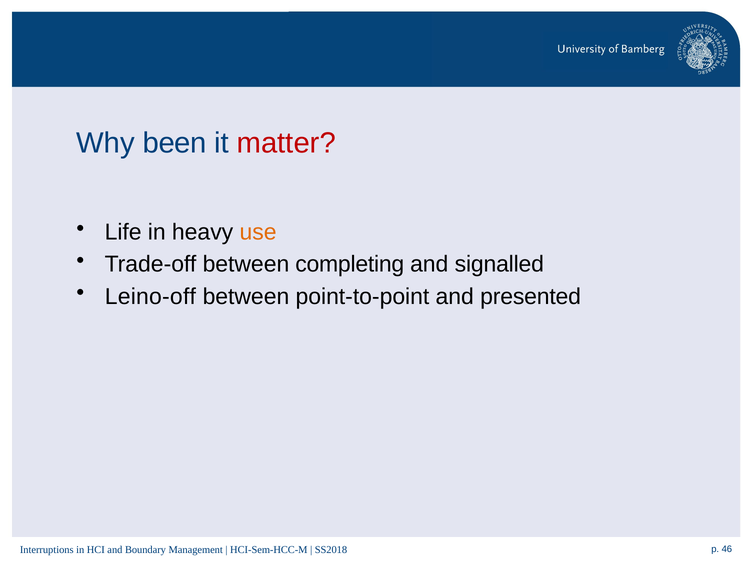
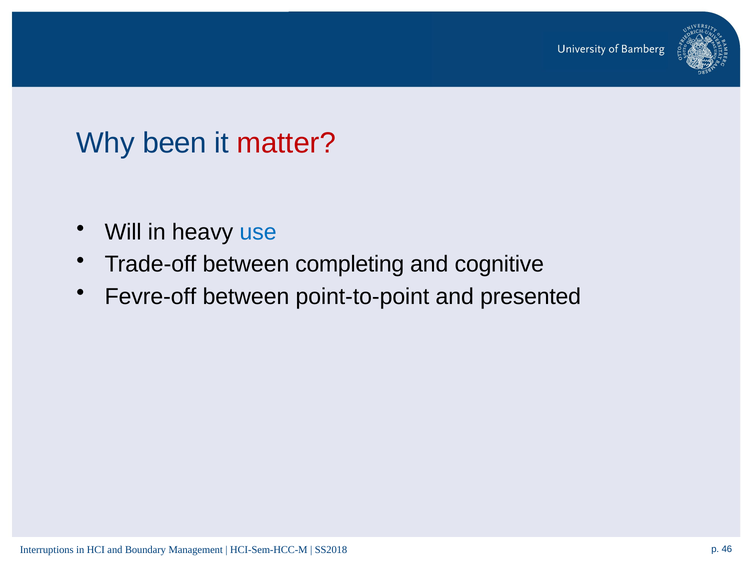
Life: Life -> Will (123, 232)
use colour: orange -> blue (258, 232)
signalled: signalled -> cognitive (499, 264)
Leino-off: Leino-off -> Fevre-off (150, 297)
